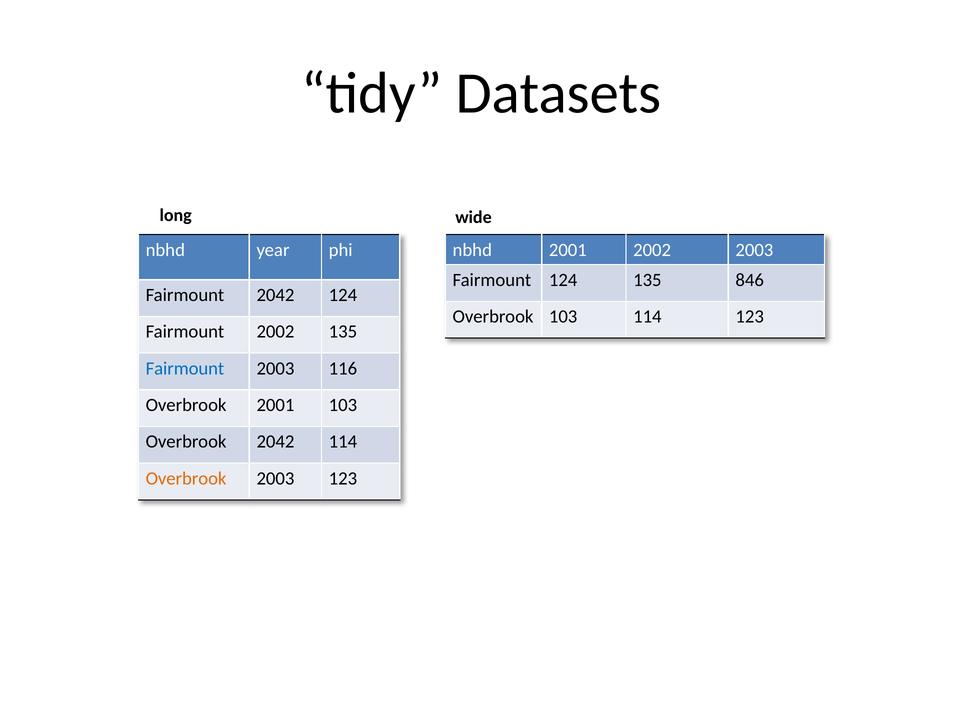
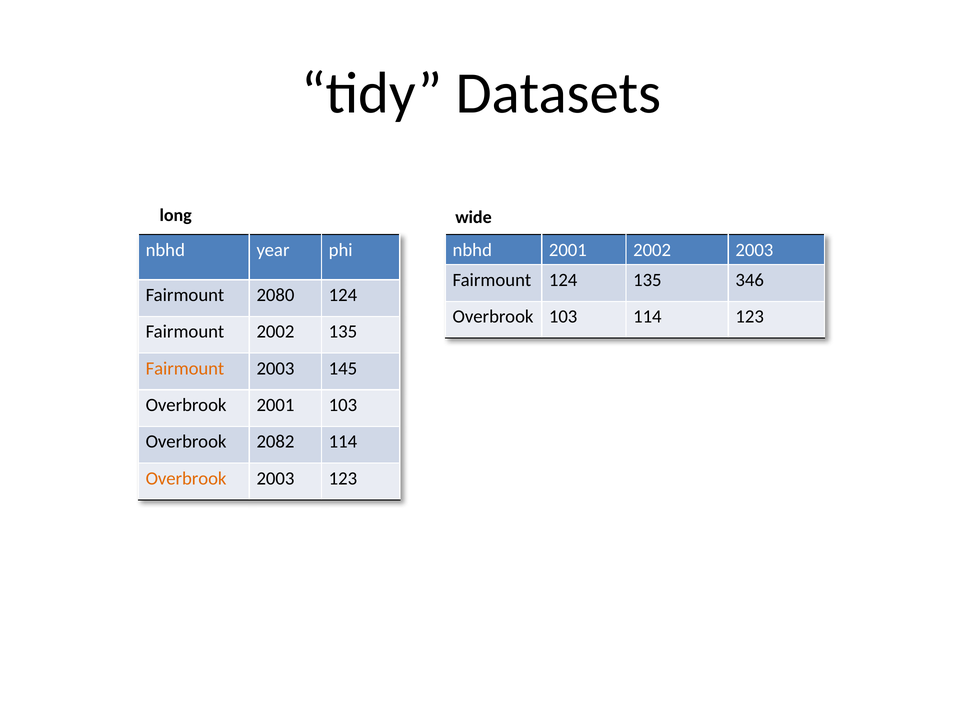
846: 846 -> 346 (750, 280)
Fairmount 2042: 2042 -> 2080 (275, 295)
Fairmount colour: blue -> orange (185, 368)
116: 116 -> 145 (343, 368)
Overbrook 2042: 2042 -> 2082 (275, 442)
